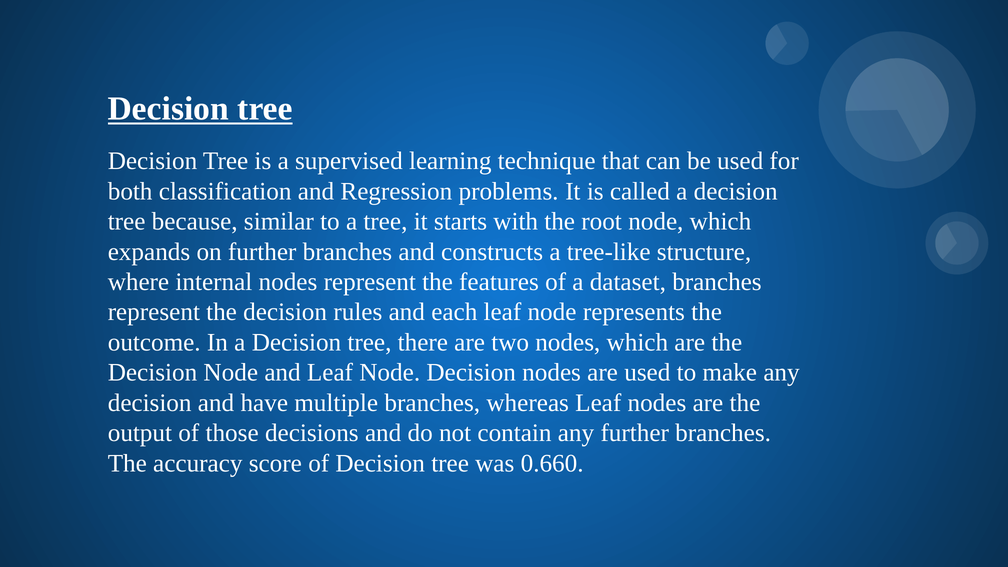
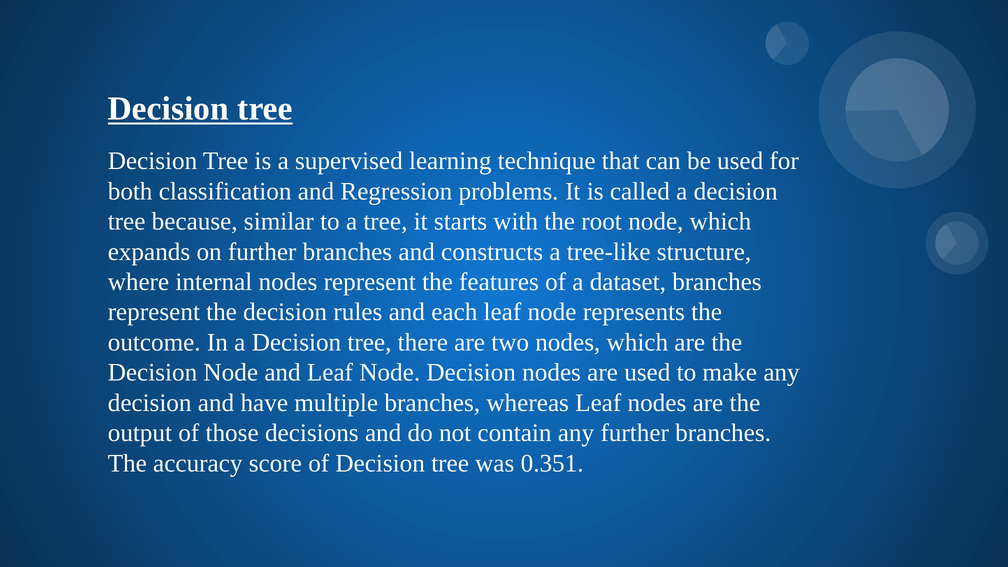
0.660: 0.660 -> 0.351 (552, 463)
